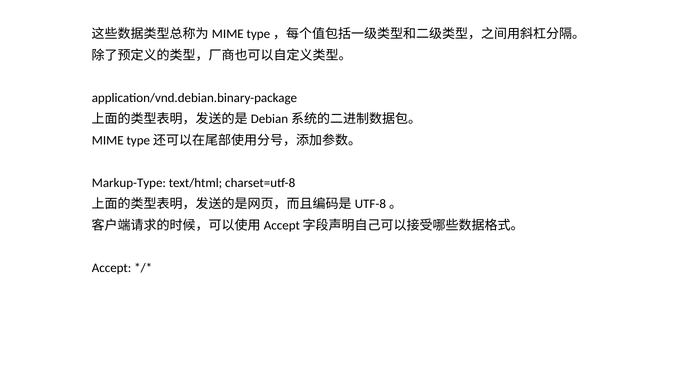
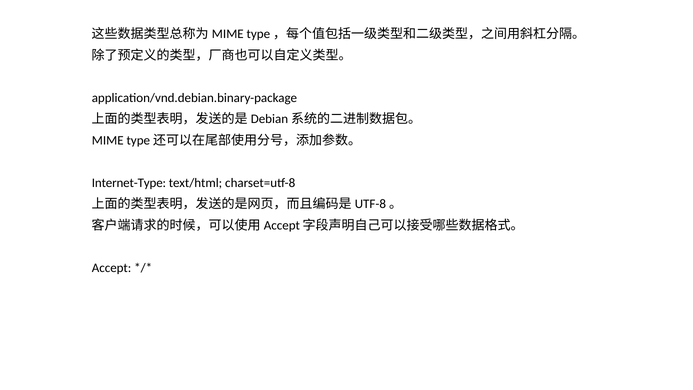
Markup-Type: Markup-Type -> Internet-Type (129, 183)
